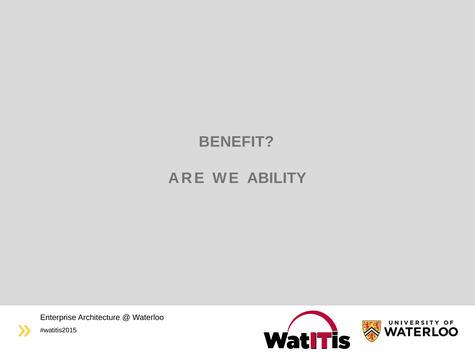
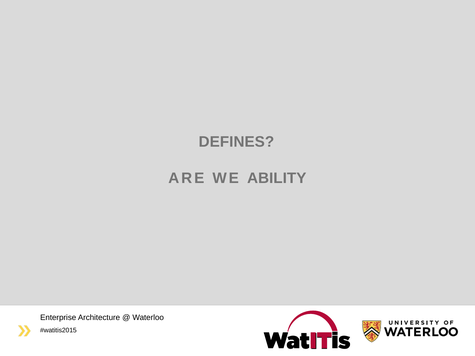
BENEFIT: BENEFIT -> DEFINES (236, 142)
